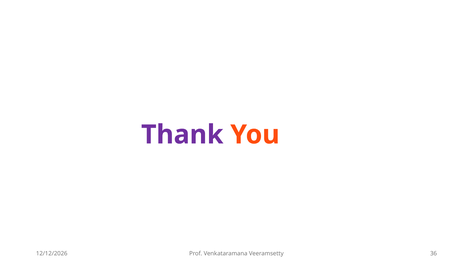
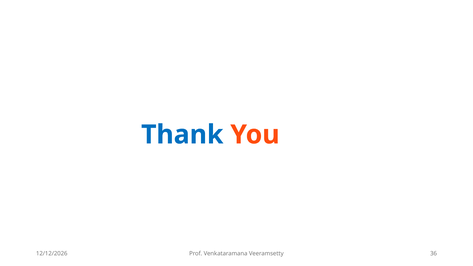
Thank colour: purple -> blue (182, 135)
